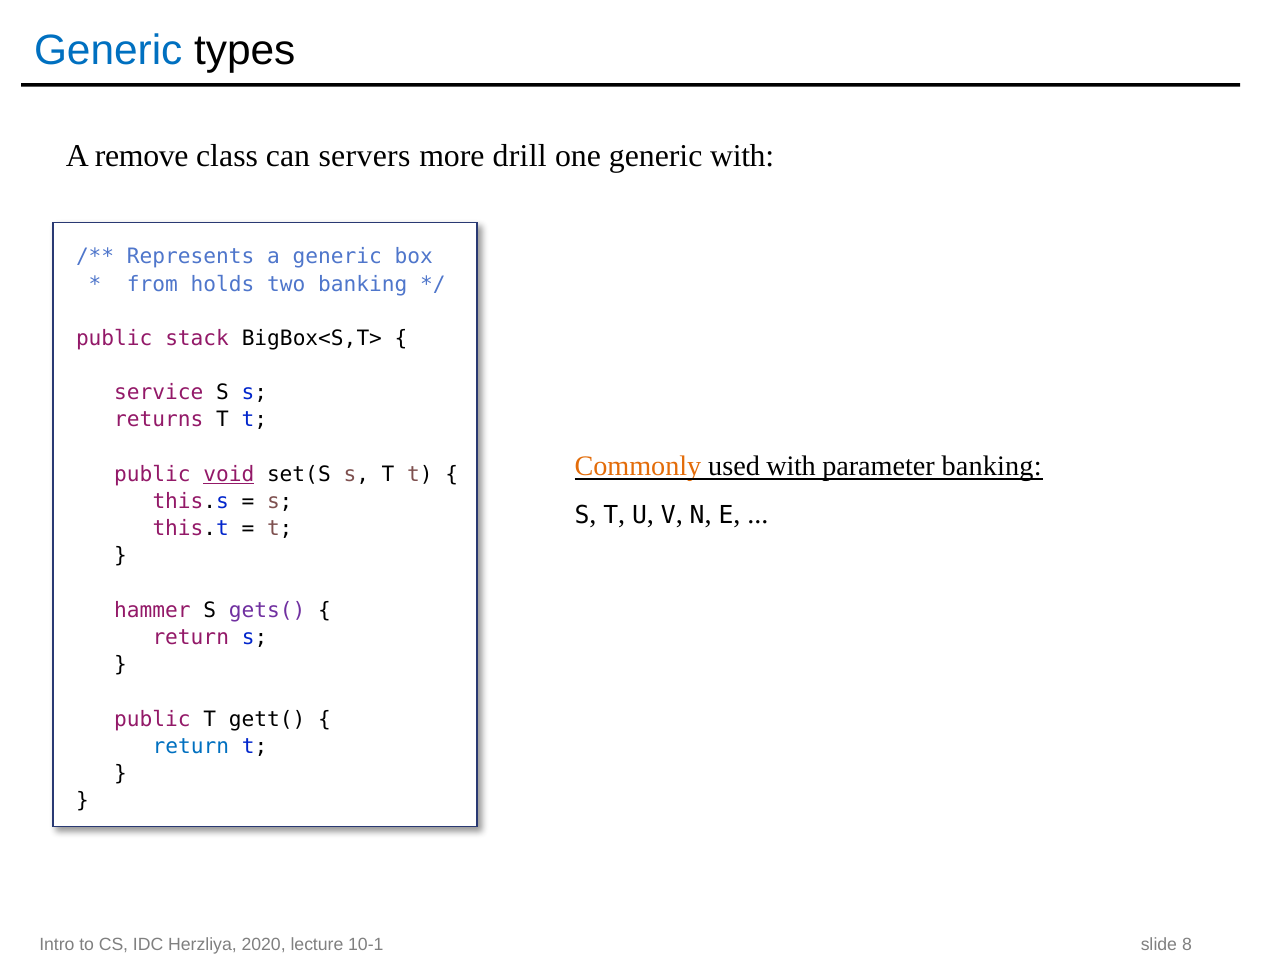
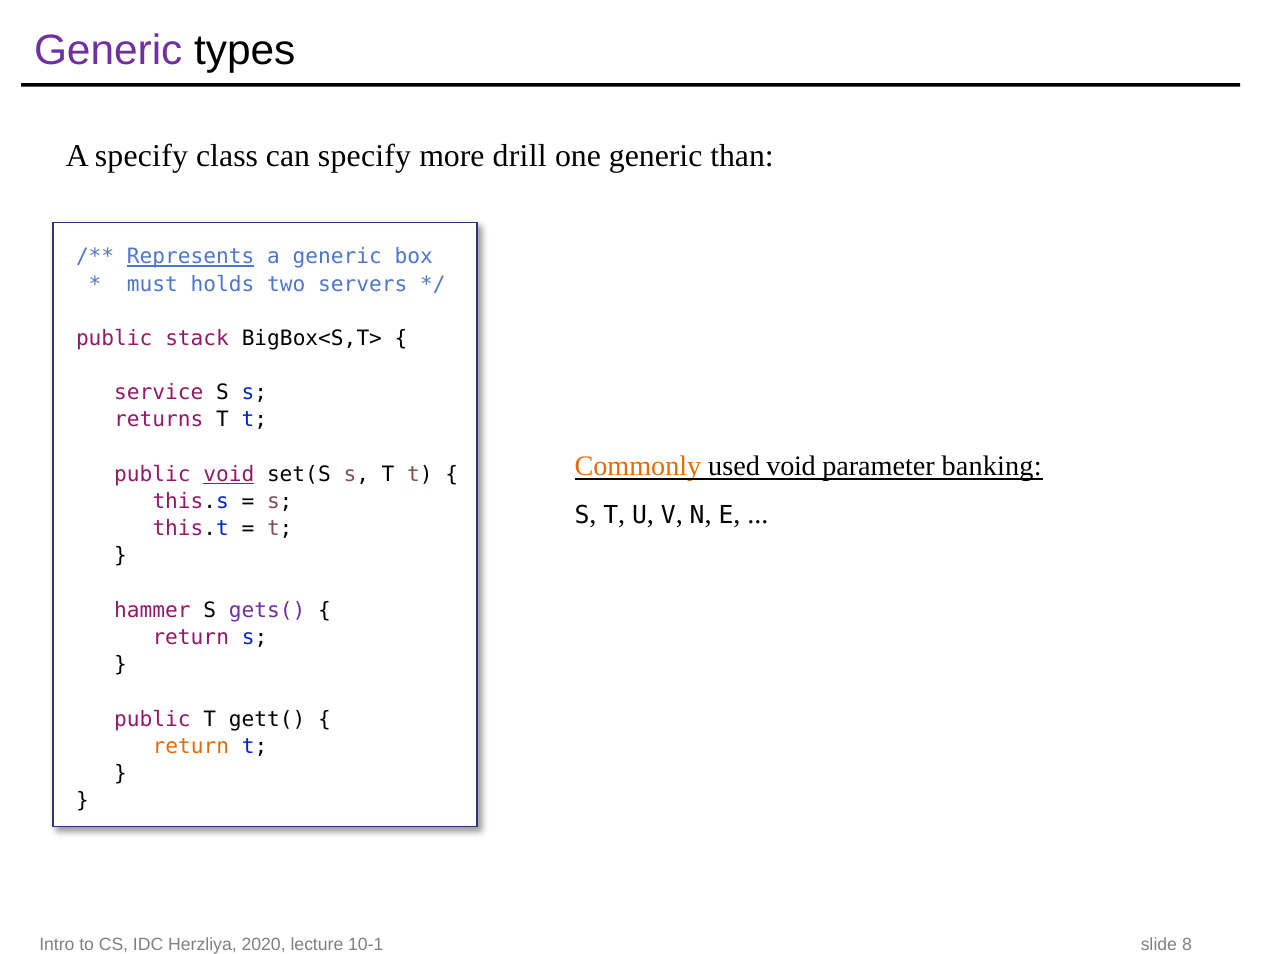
Generic colour: blue -> purple (108, 51)
A remove: remove -> specify (141, 156)
can servers: servers -> specify (365, 156)
generic with: with -> than (742, 156)
Represents underline: none -> present (191, 257)
from: from -> must (152, 284)
two banking: banking -> servers (363, 284)
used with: with -> void (791, 467)
return colour: blue -> orange (191, 746)
